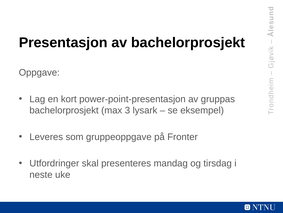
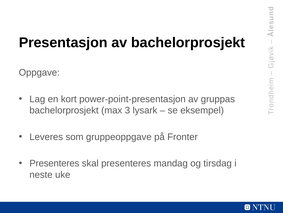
Utfordringer: Utfordringer -> Presenteres (54, 163)
